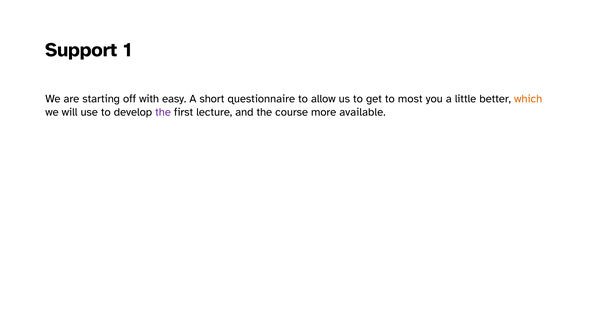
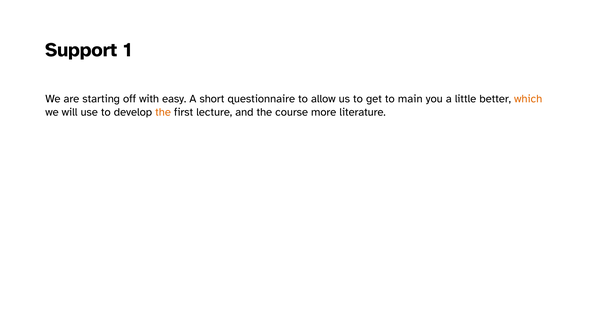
most: most -> main (410, 99)
the colour: purple -> orange (163, 112)
available: available -> literature (363, 112)
